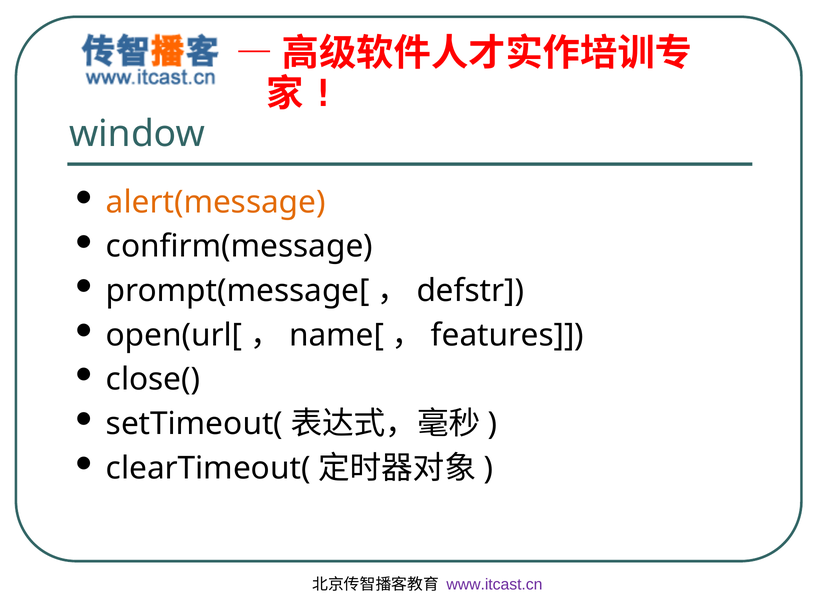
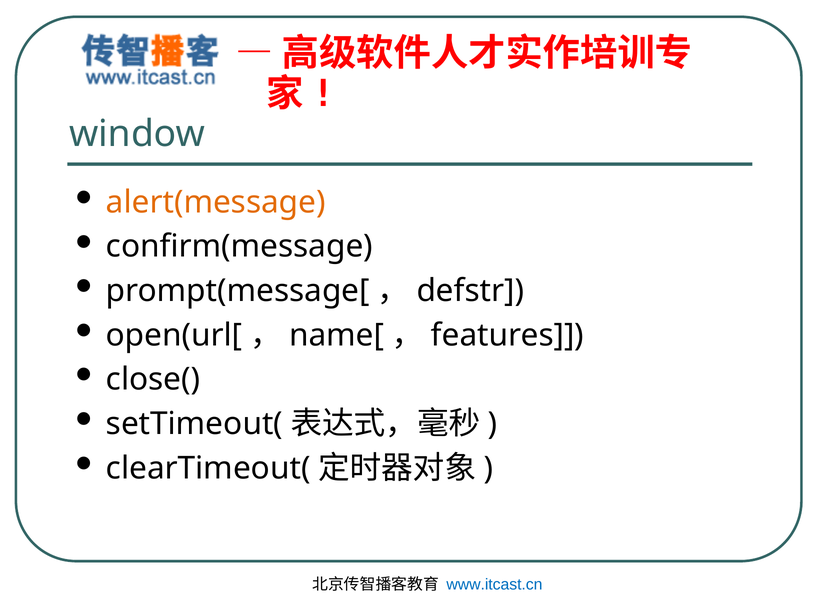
www.itcast.cn colour: purple -> blue (494, 585)
